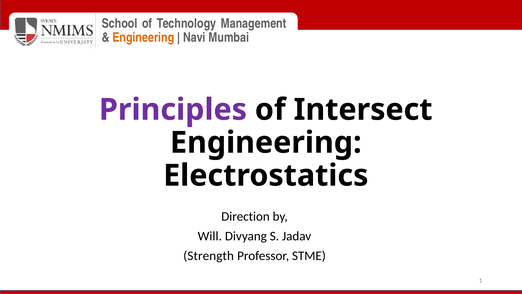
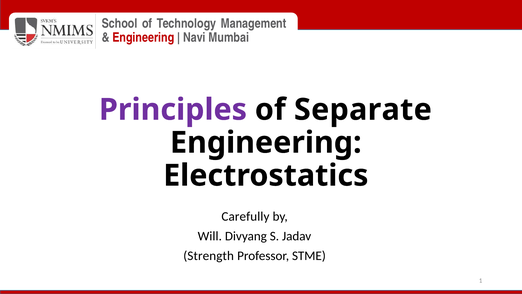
Engineering colour: orange -> red (143, 37)
Intersect: Intersect -> Separate (363, 110)
Direction: Direction -> Carefully (245, 216)
